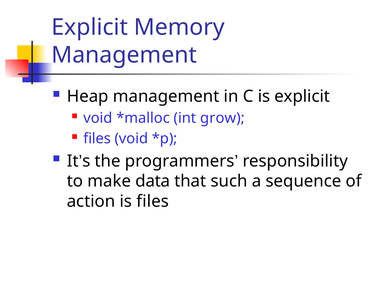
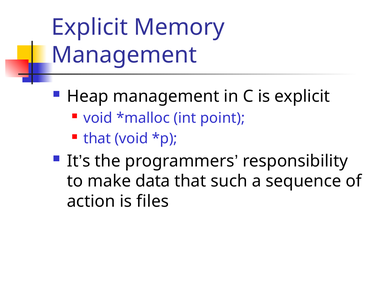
grow: grow -> point (223, 118)
files: files -> that (97, 139)
